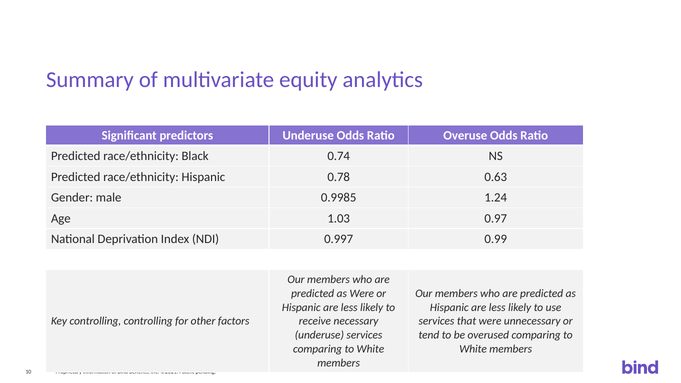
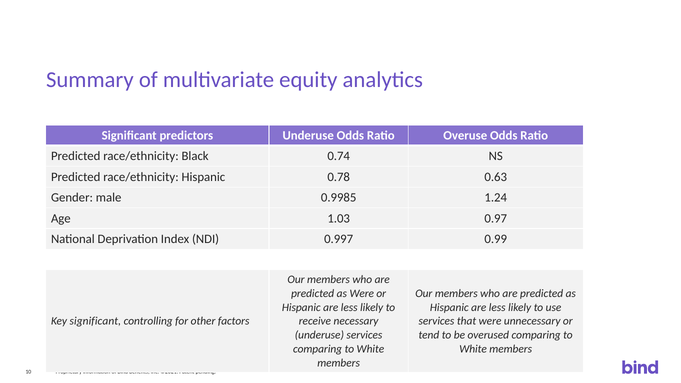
Key controlling: controlling -> significant (95, 321)
